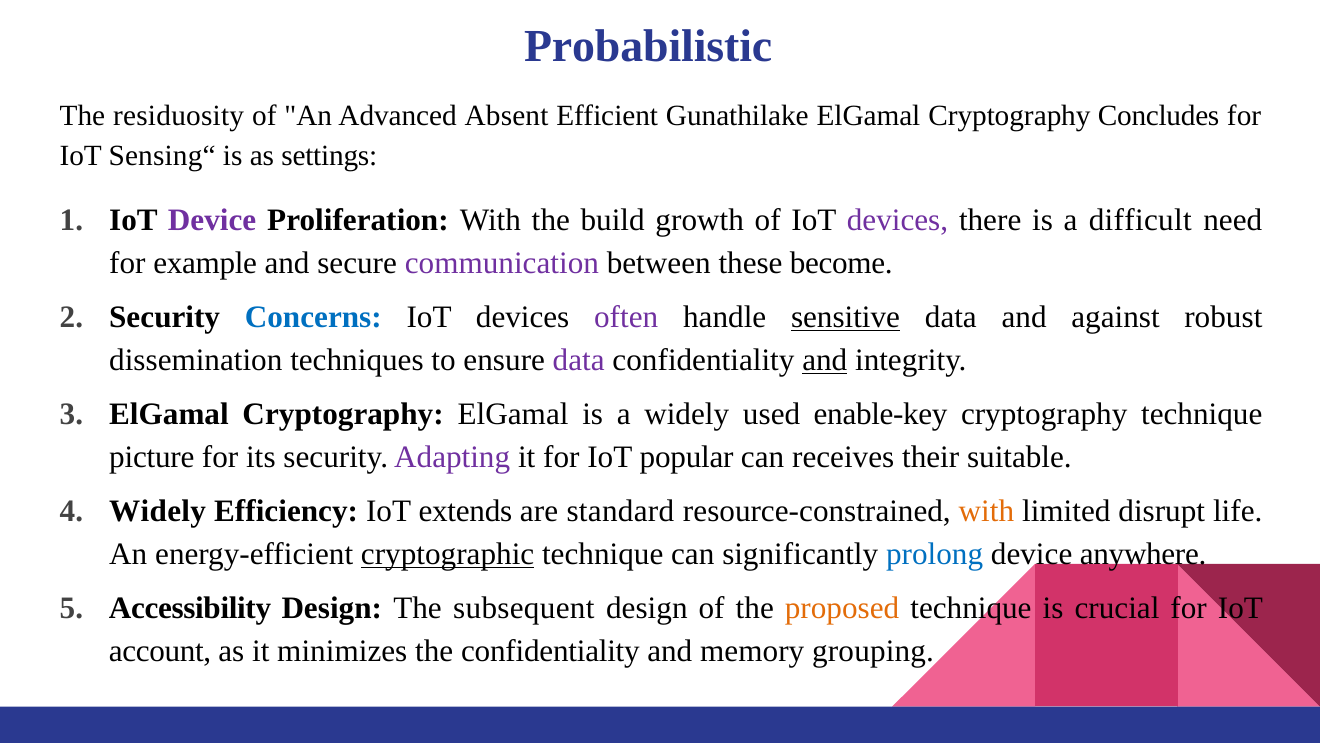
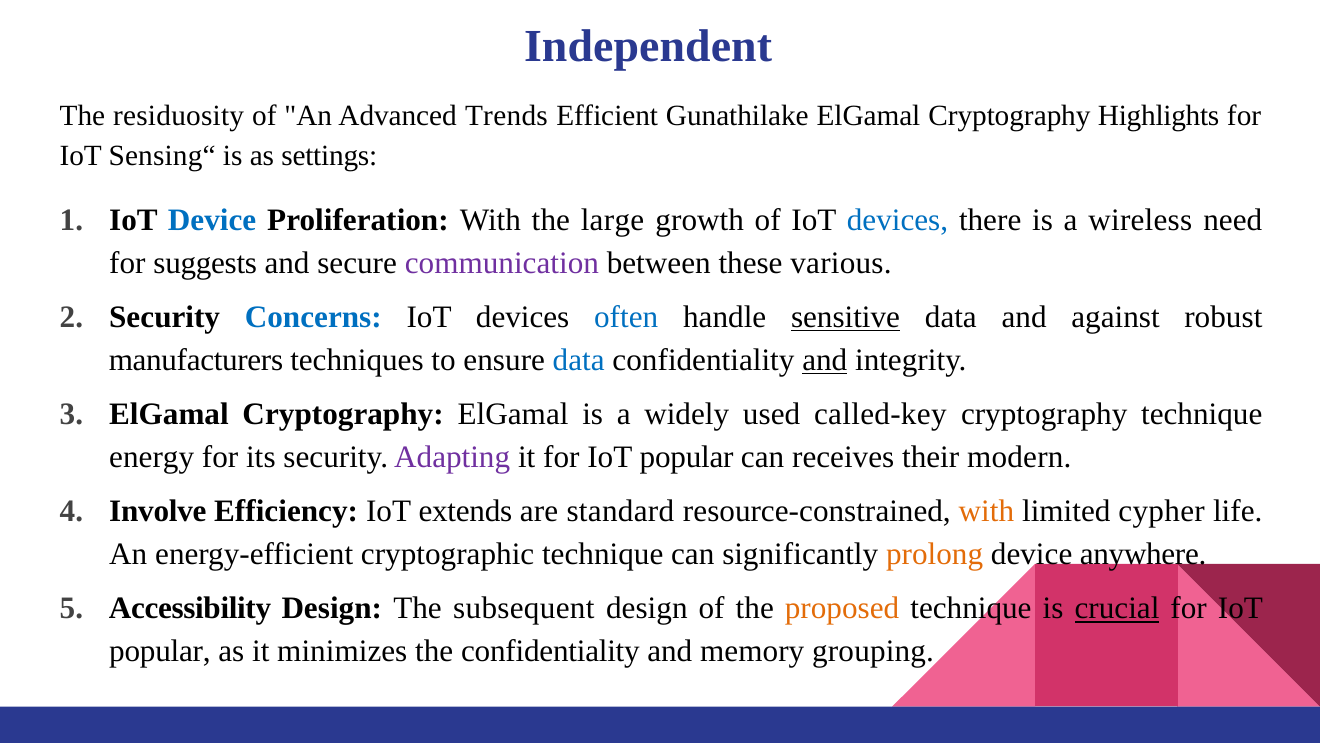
Probabilistic: Probabilistic -> Independent (648, 46)
Absent: Absent -> Trends (506, 115)
Concludes: Concludes -> Highlights (1159, 115)
Device colour: purple -> blue (212, 220)
build: build -> large (613, 220)
devices colour: purple -> blue (897, 220)
difficult: difficult -> wireless (1140, 220)
example: example -> suggests (205, 263)
become: become -> various (841, 263)
often colour: purple -> blue (626, 317)
dissemination: dissemination -> manufacturers (196, 360)
data colour: purple -> blue (579, 360)
enable-key: enable-key -> called-key (880, 414)
picture: picture -> energy (152, 457)
suitable: suitable -> modern (1019, 457)
Widely: Widely -> Involve (158, 511)
disrupt: disrupt -> cypher (1162, 511)
cryptographic underline: present -> none (448, 554)
prolong colour: blue -> orange (935, 554)
crucial underline: none -> present (1117, 608)
account: account -> popular (160, 651)
